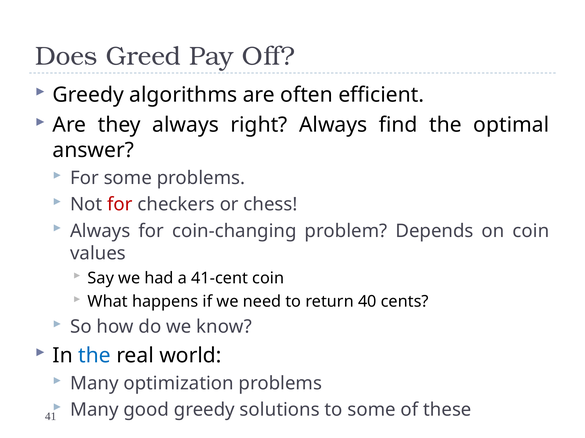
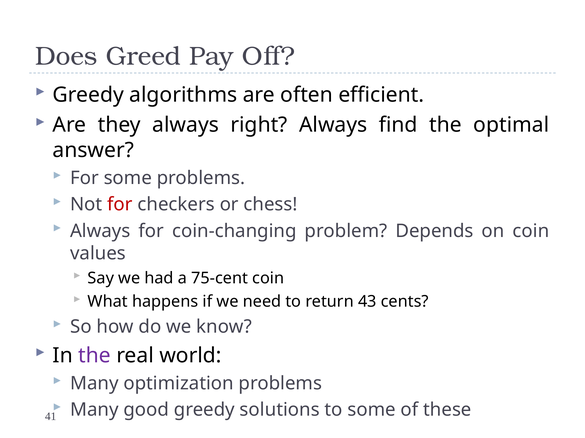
41-cent: 41-cent -> 75-cent (220, 279)
40: 40 -> 43 (367, 302)
the colour: blue -> purple (95, 356)
